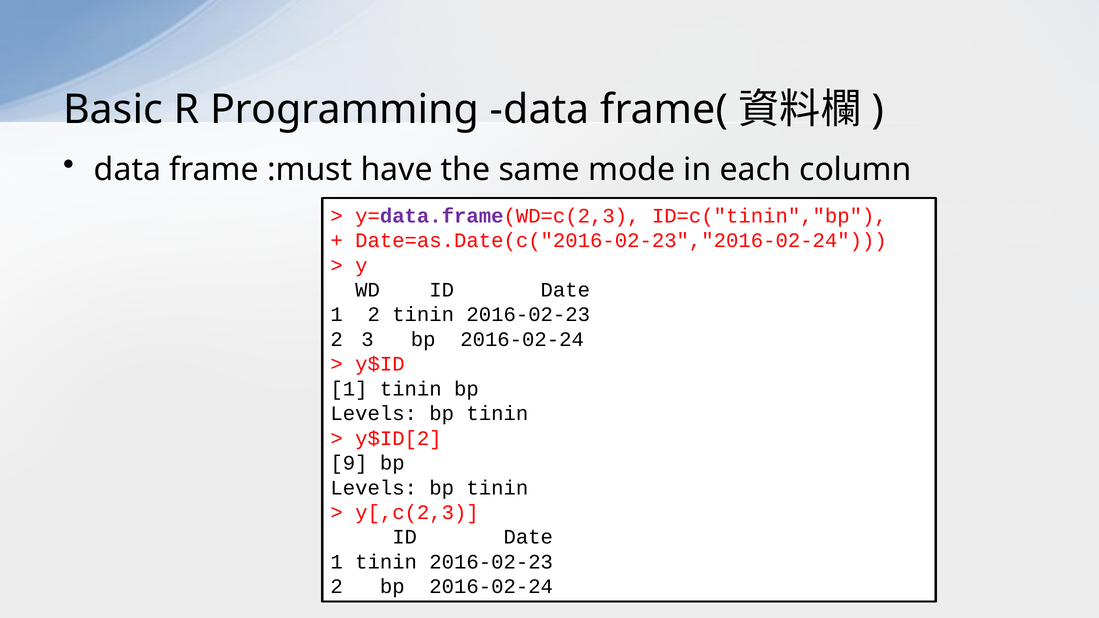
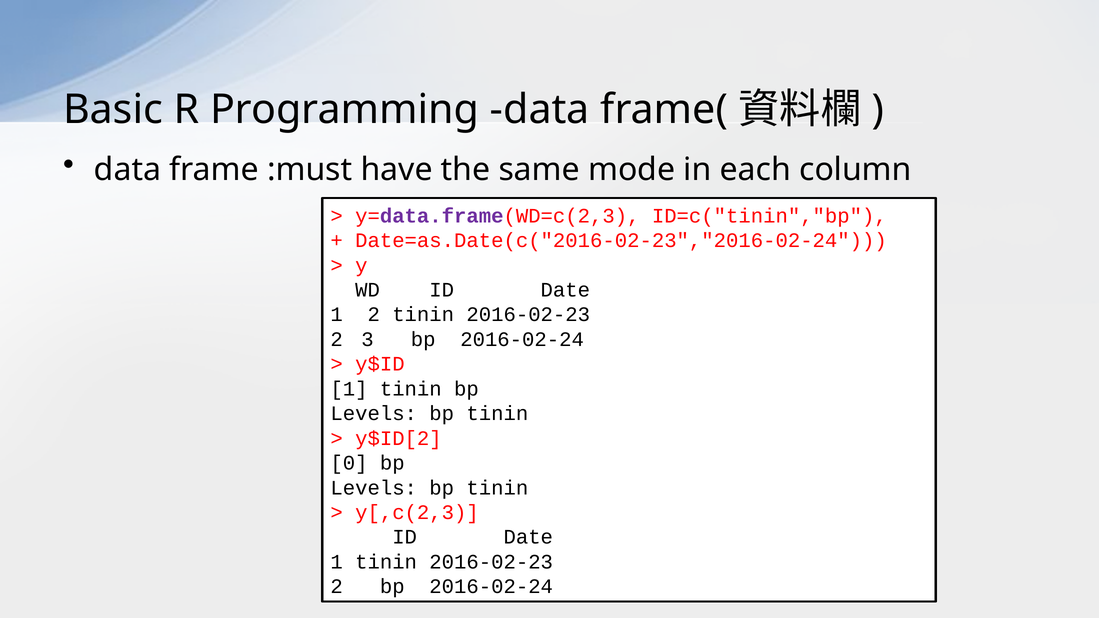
9: 9 -> 0 (349, 463)
